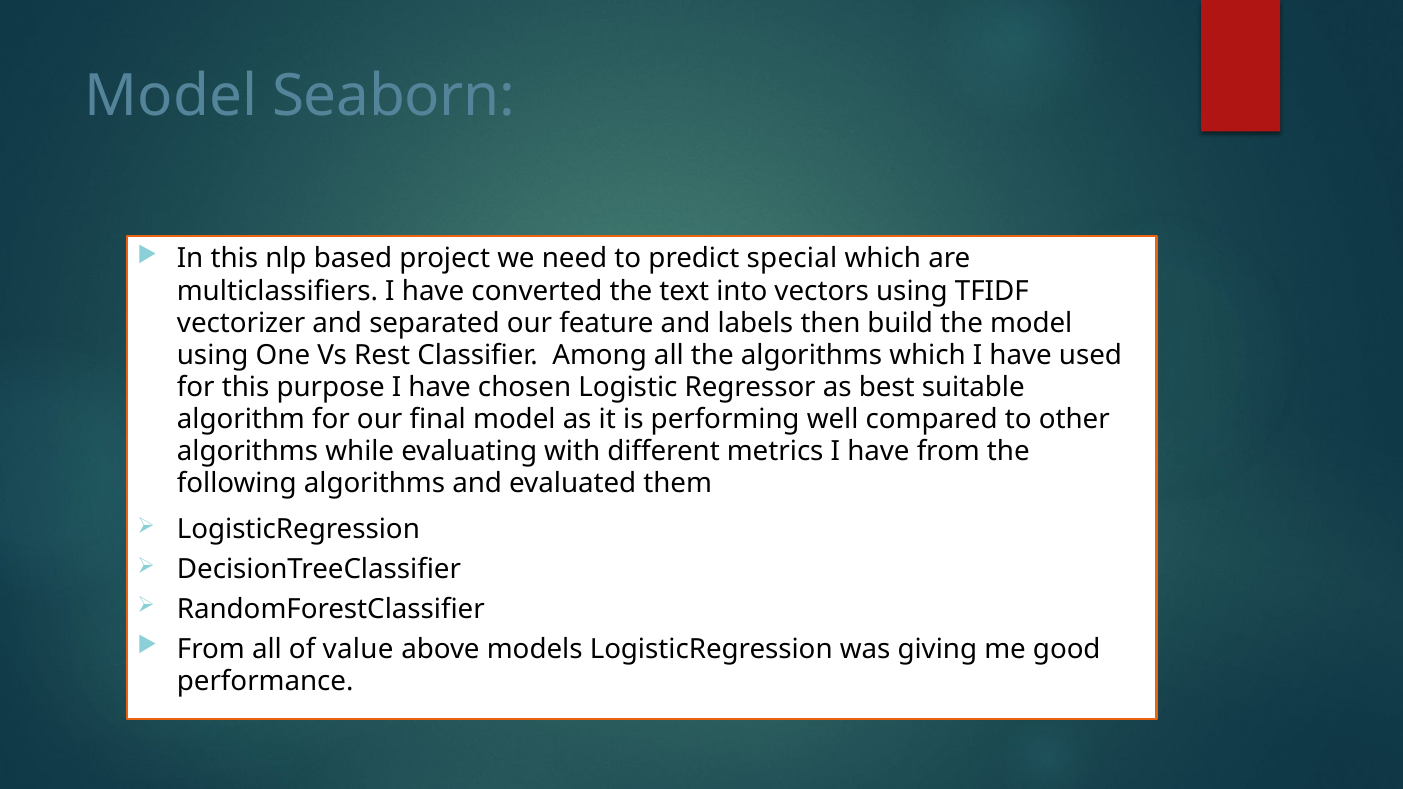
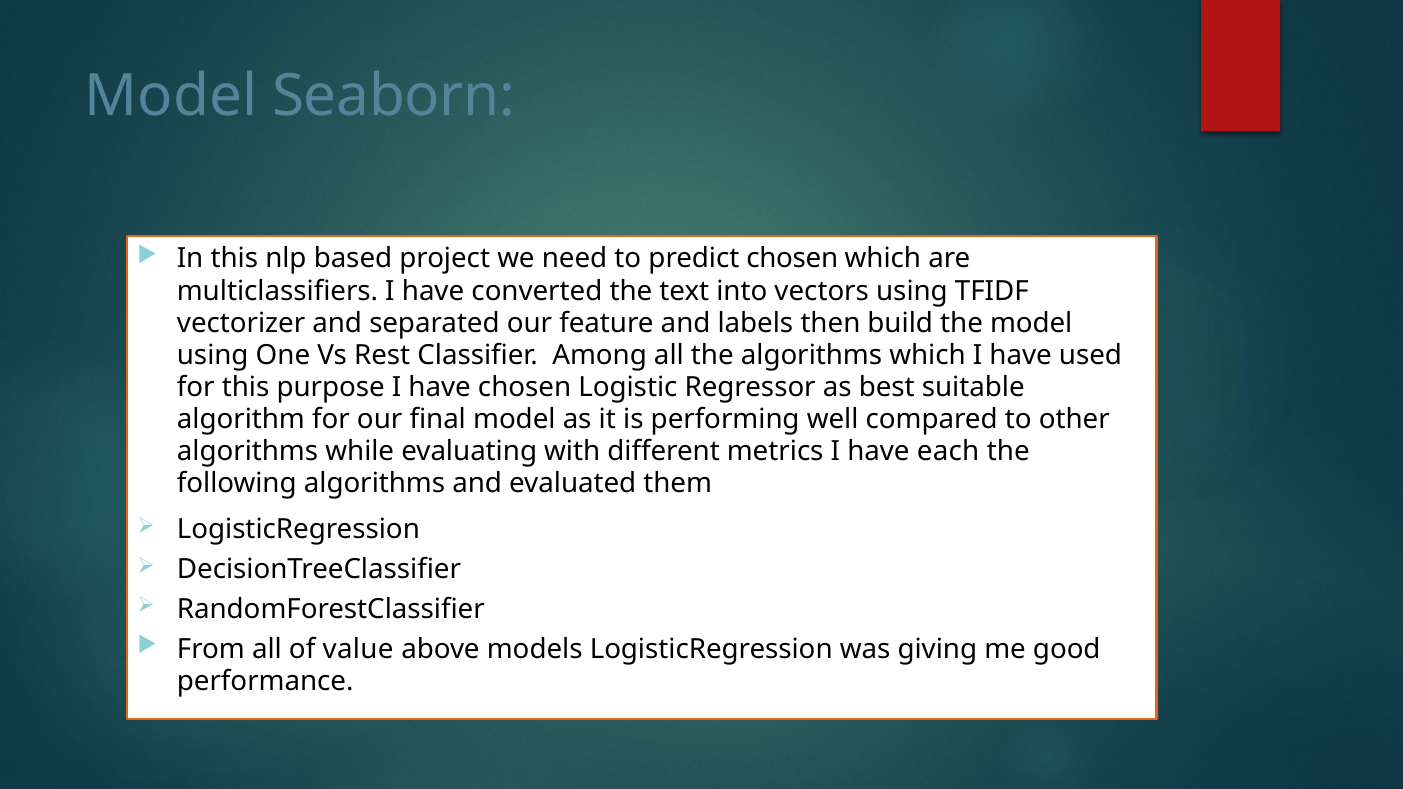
predict special: special -> chosen (792, 259)
have from: from -> each (948, 451)
